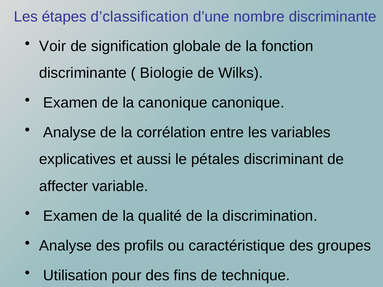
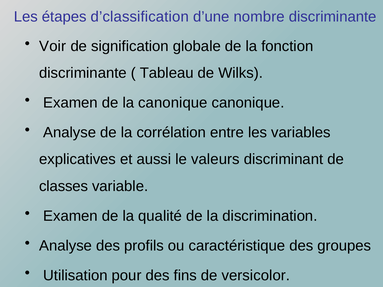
Biologie: Biologie -> Tableau (167, 73)
pétales: pétales -> valeurs (215, 159)
affecter: affecter -> classes (64, 186)
technique: technique -> versicolor (256, 276)
